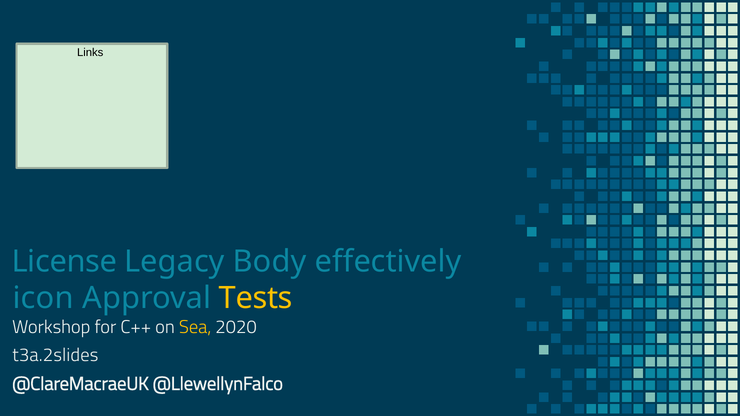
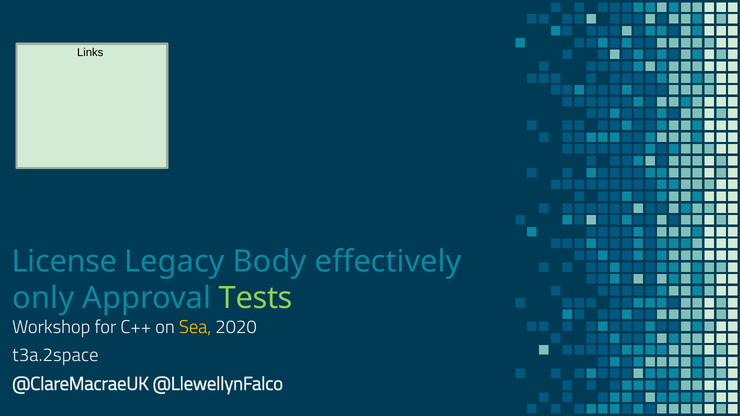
icon: icon -> only (43, 299)
Tests colour: yellow -> light green (256, 299)
t3a.2slides: t3a.2slides -> t3a.2space (55, 356)
